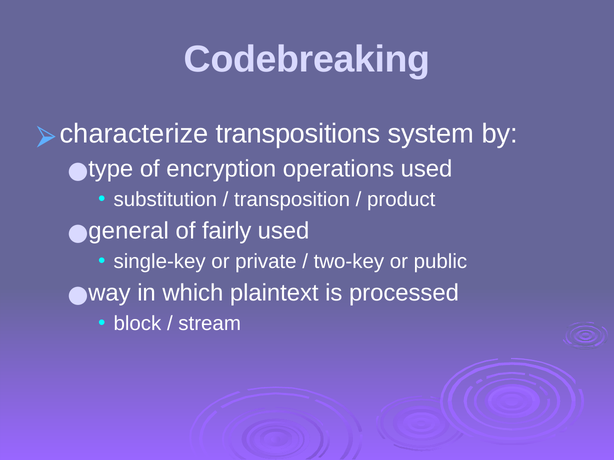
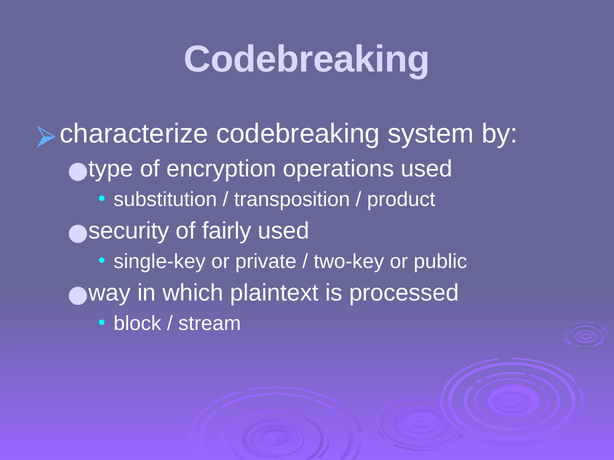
characterize transpositions: transpositions -> codebreaking (298, 134)
general: general -> security (129, 231)
